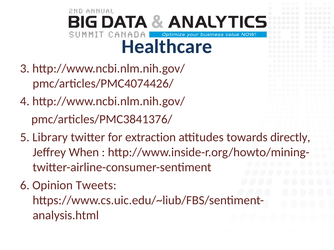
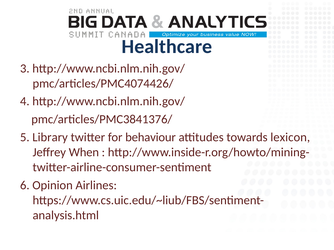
extraction: extraction -> behaviour (151, 138)
directly: directly -> lexicon (290, 138)
Tweets: Tweets -> Airlines (96, 186)
